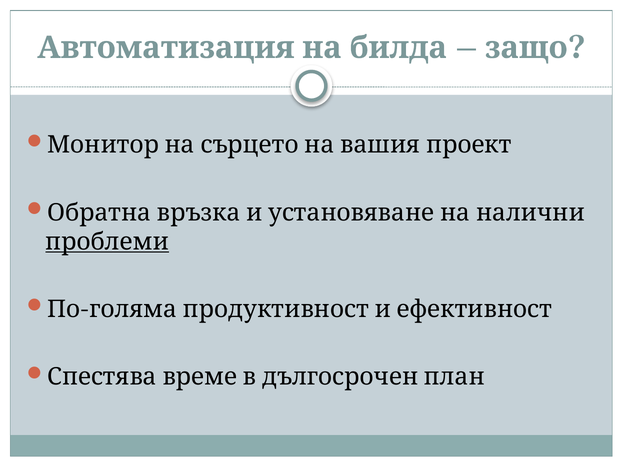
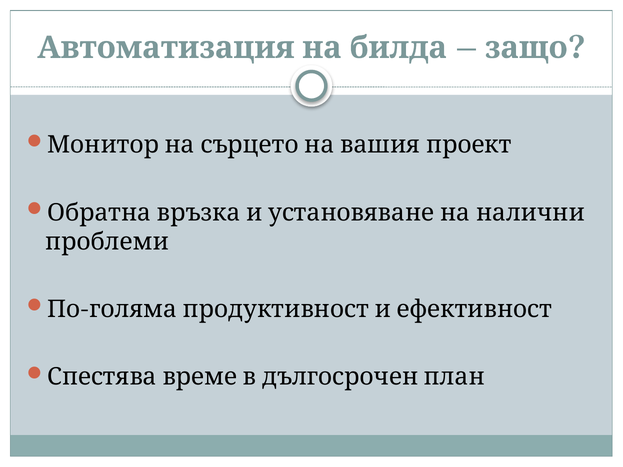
проблеми underline: present -> none (107, 242)
